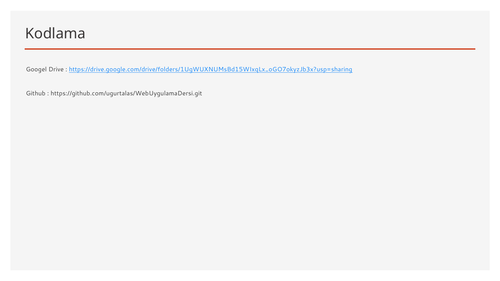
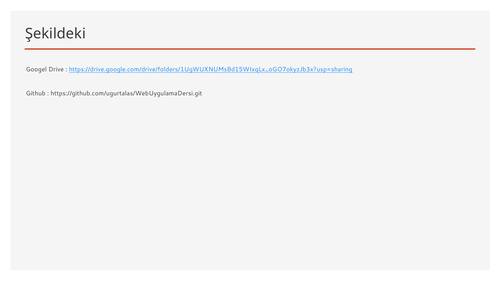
Kodlama: Kodlama -> Şekildeki (55, 34)
